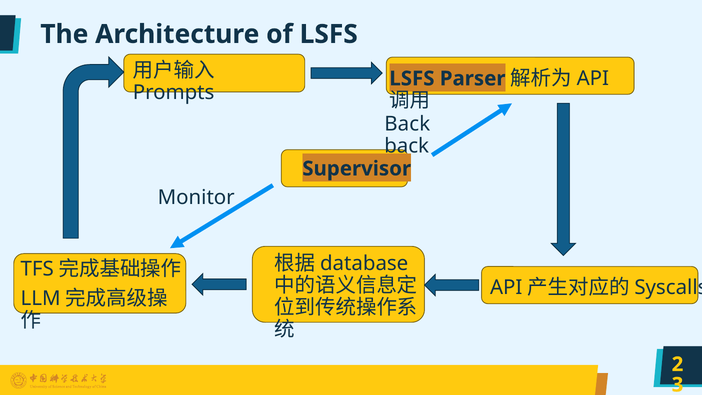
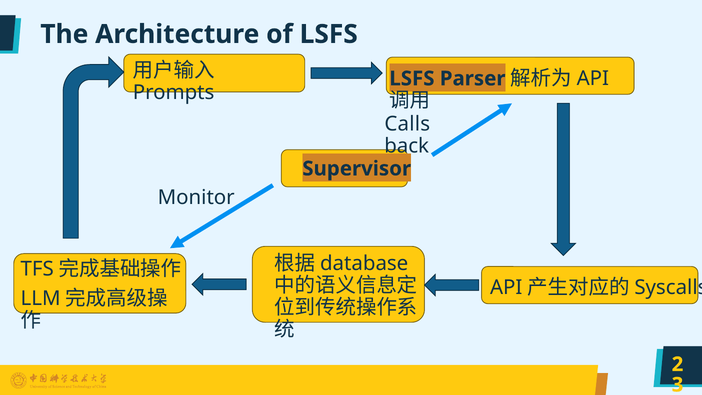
Back: Back -> Calls (407, 124)
